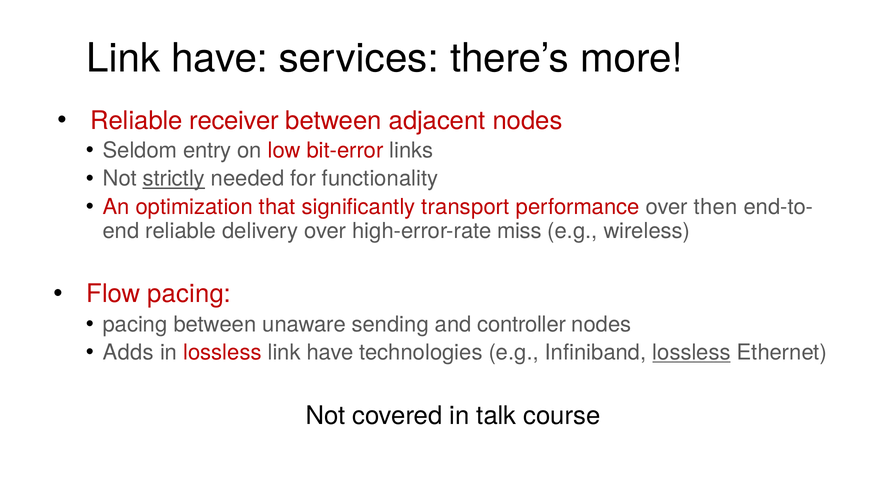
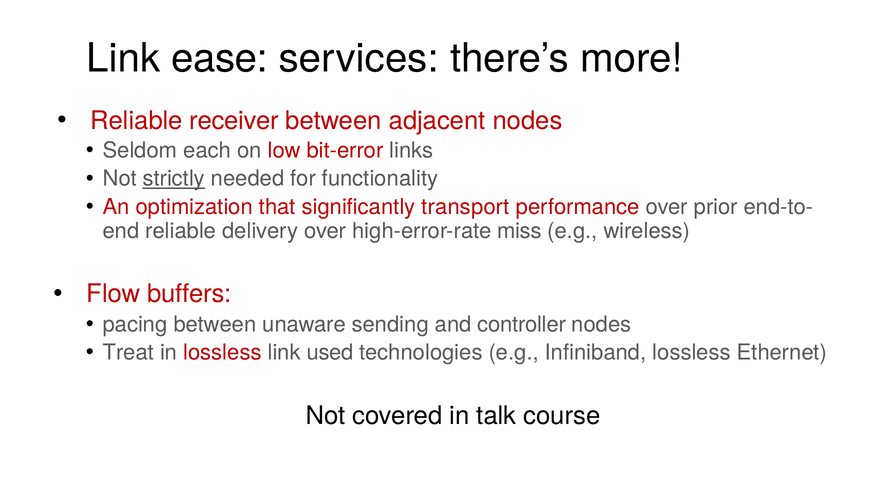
have: have -> ease (220, 58)
entry: entry -> each (207, 150)
then: then -> prior (716, 207)
Flow pacing: pacing -> buffers (189, 294)
Adds: Adds -> Treat (128, 353)
lossless link have: have -> used (330, 353)
lossless underline: present -> none (692, 353)
